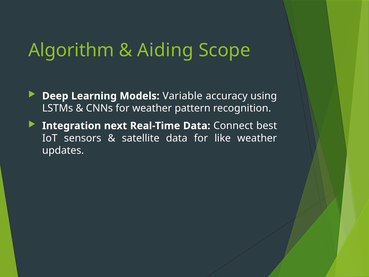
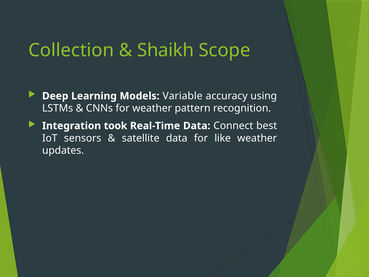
Algorithm: Algorithm -> Collection (71, 50)
Aiding: Aiding -> Shaikh (166, 50)
next: next -> took (116, 126)
